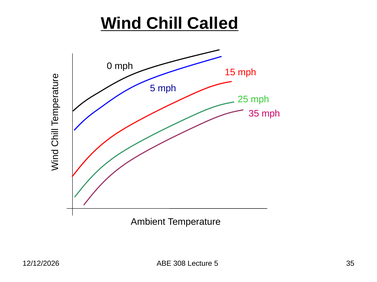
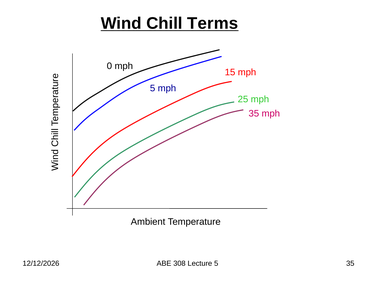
Called: Called -> Terms (213, 23)
